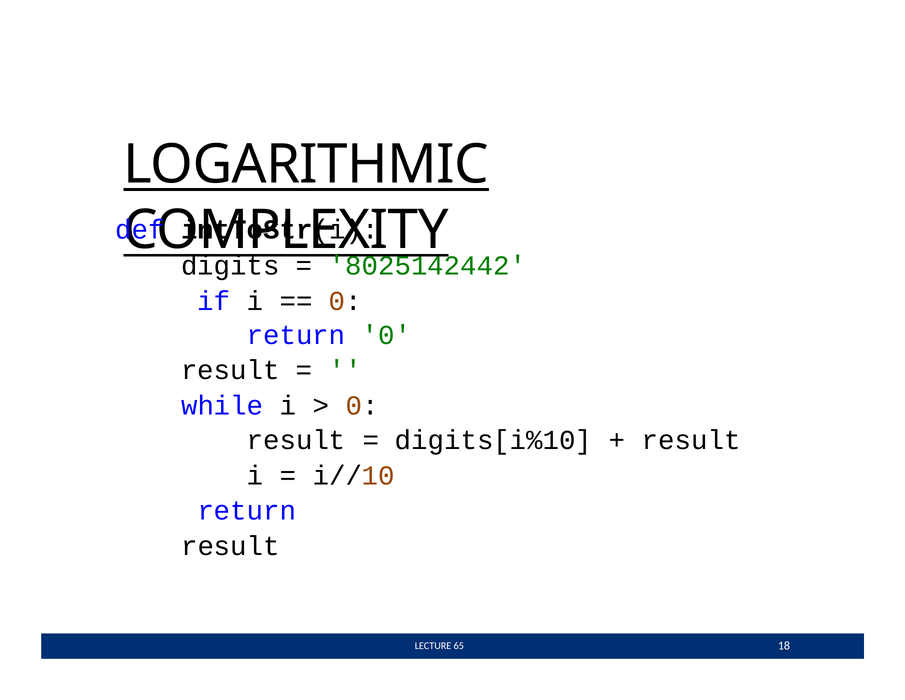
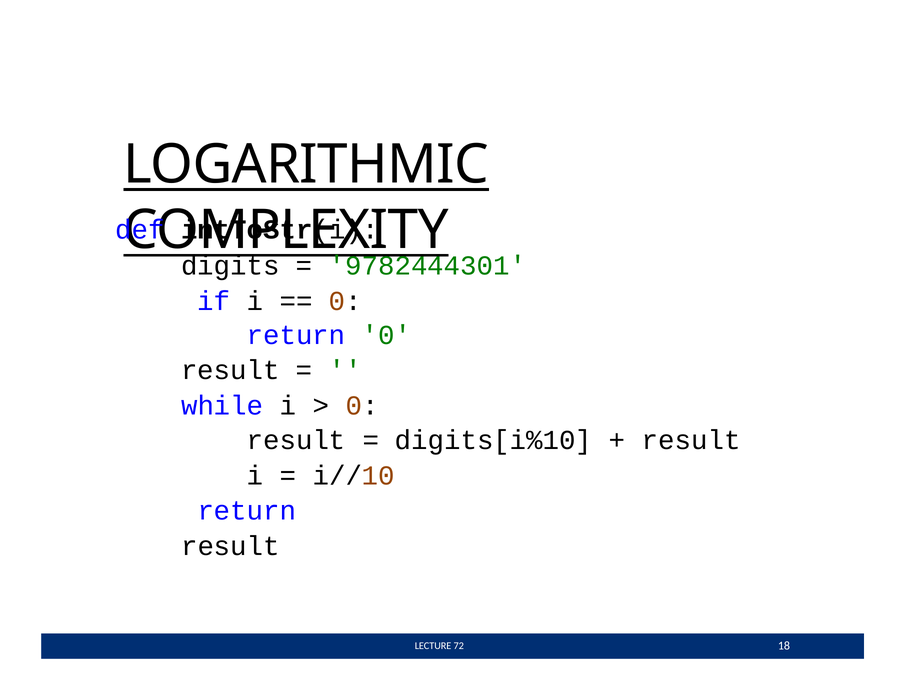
8025142442: 8025142442 -> 9782444301 (427, 266)
65: 65 -> 72 (459, 645)
